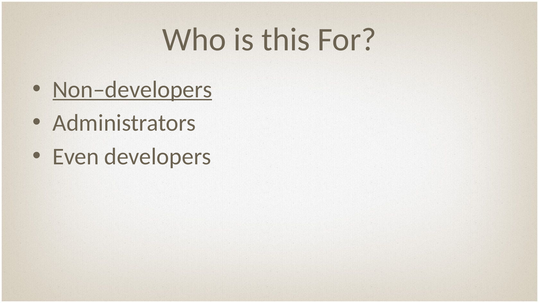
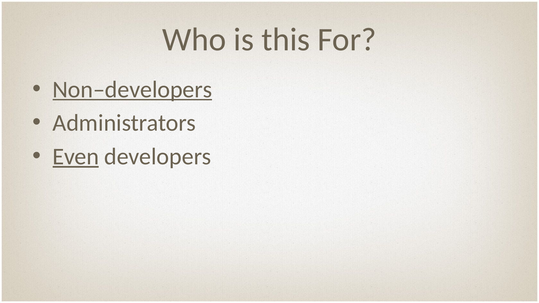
Even underline: none -> present (76, 157)
